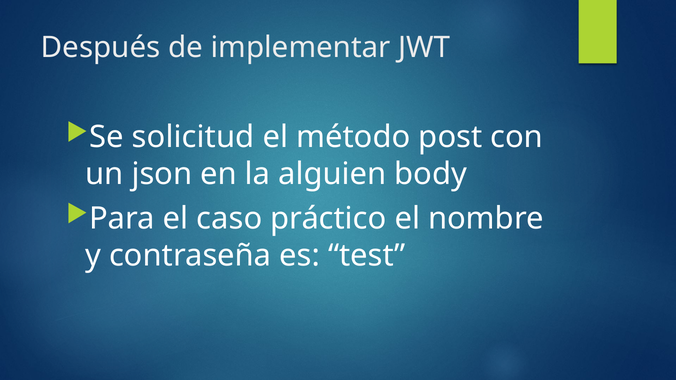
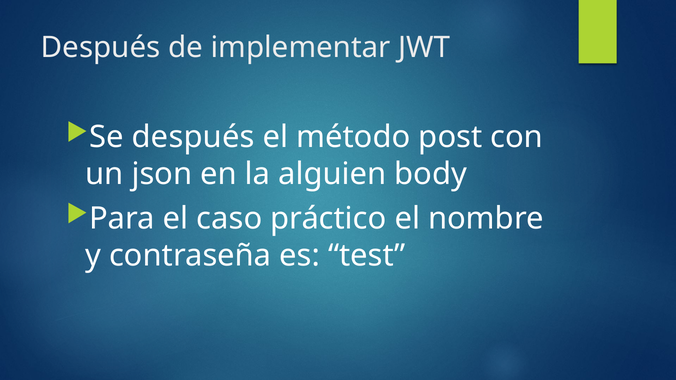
Se solicitud: solicitud -> después (193, 137)
